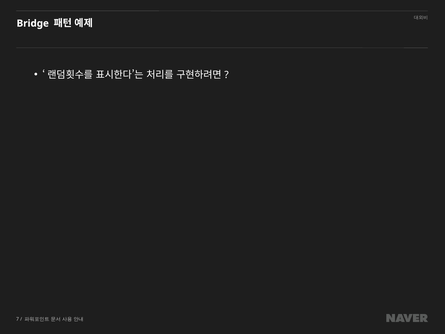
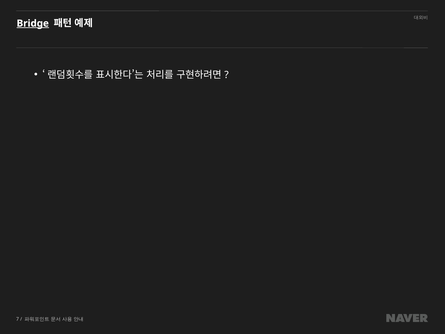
Bridge underline: none -> present (33, 23)
